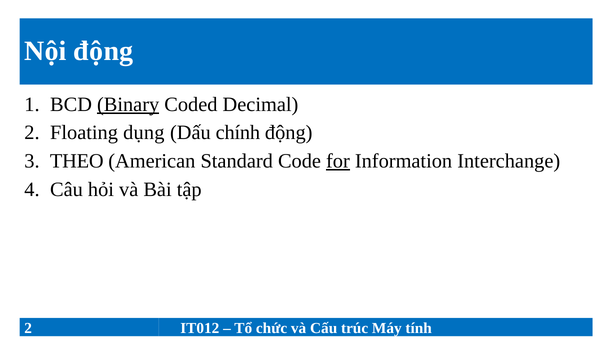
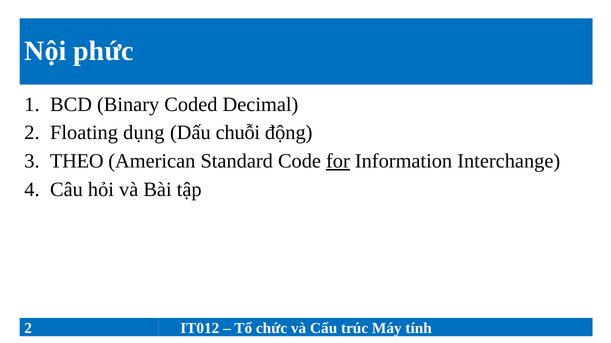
Nội động: động -> phức (104, 51)
Binary underline: present -> none (128, 105)
chính: chính -> chuỗi (238, 133)
